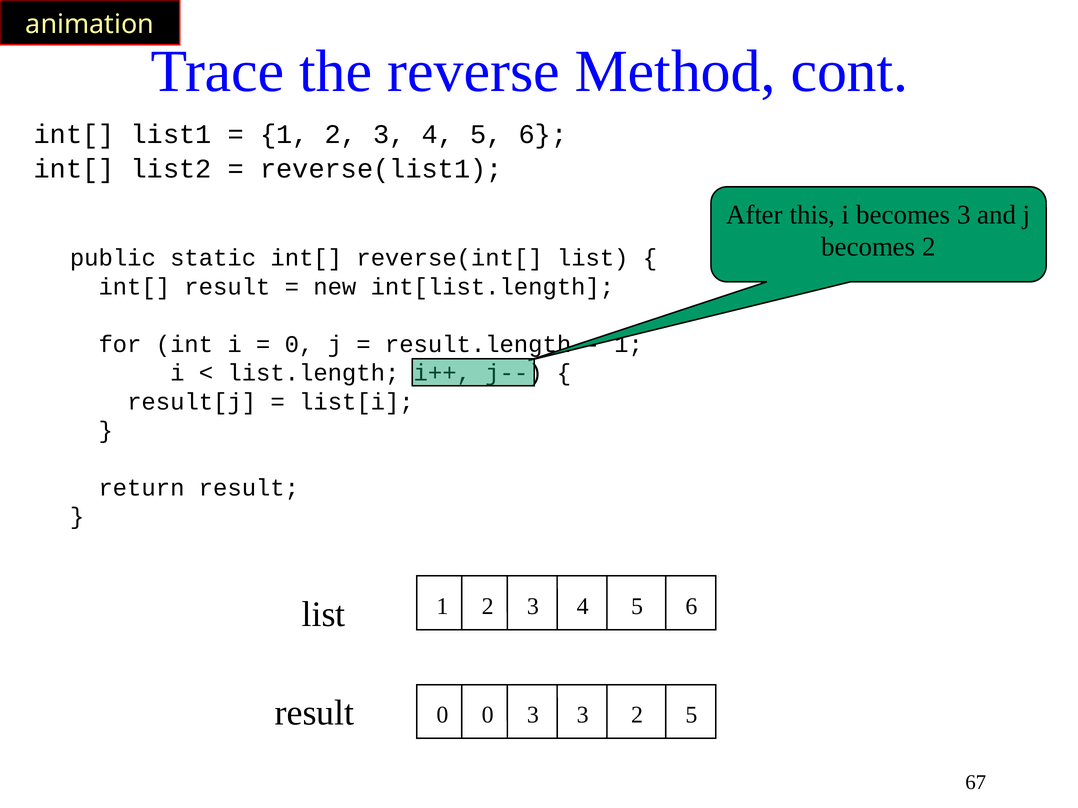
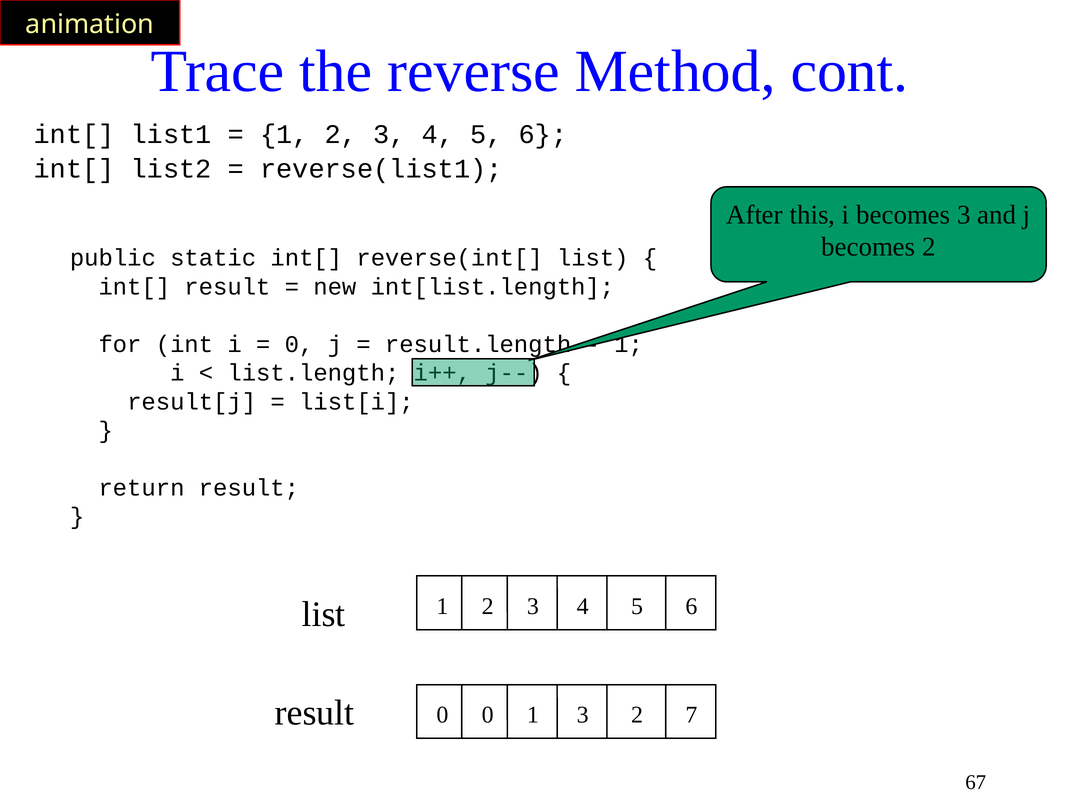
0 3: 3 -> 1 (533, 716)
2 5: 5 -> 7 (691, 716)
